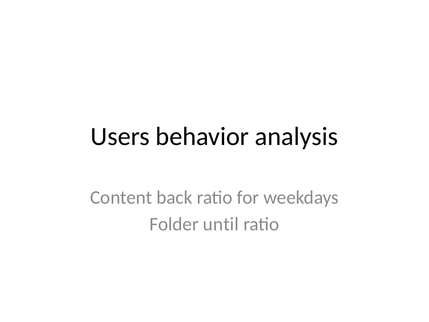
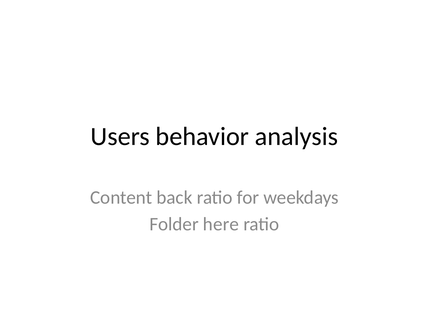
until: until -> here (221, 224)
